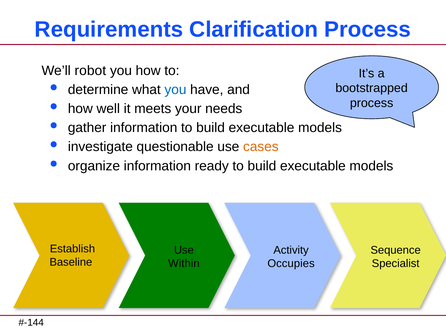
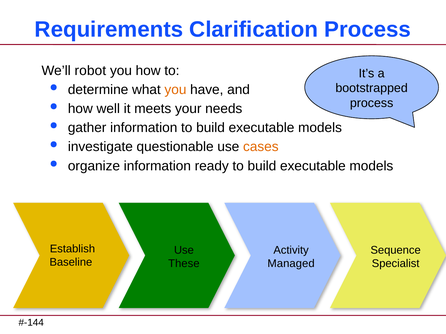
you colour: blue -> orange (175, 90)
Within: Within -> These (184, 264)
Occupies: Occupies -> Managed (291, 264)
